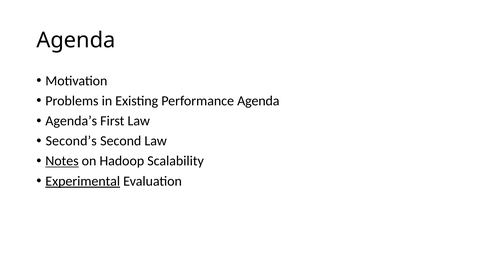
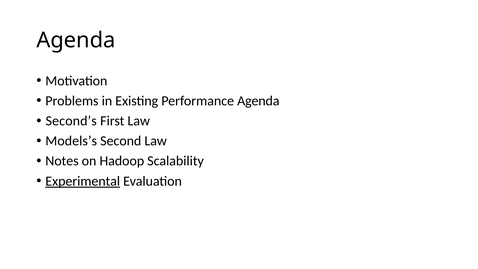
Agenda’s: Agenda’s -> Second’s (71, 121)
Second’s: Second’s -> Models’s (71, 141)
Notes underline: present -> none (62, 161)
